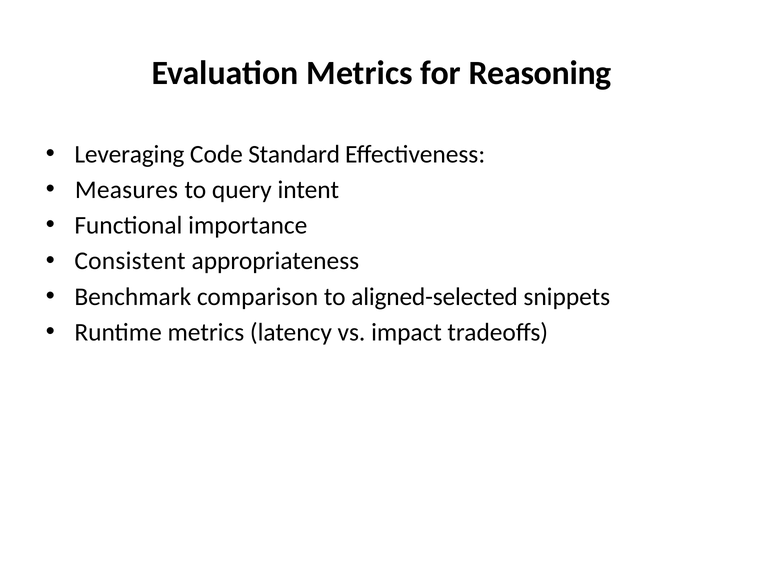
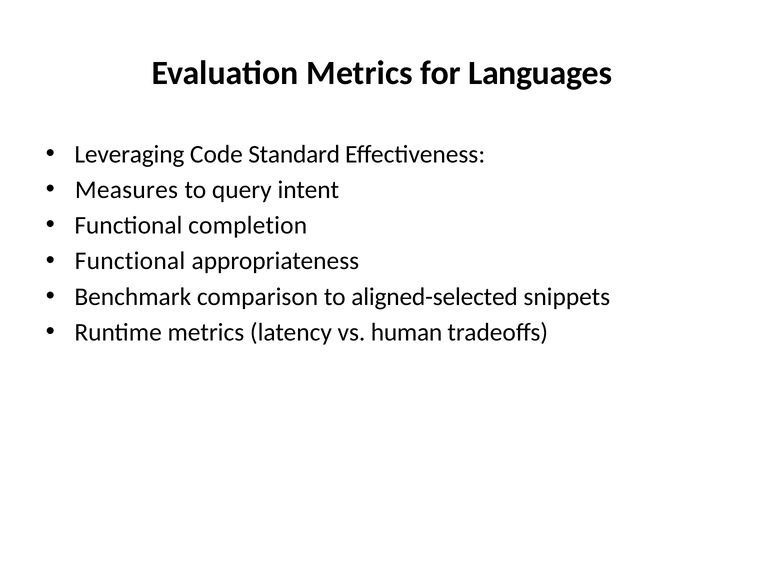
Reasoning: Reasoning -> Languages (540, 73)
importance: importance -> completion (248, 226)
Consistent: Consistent -> Functional (130, 261)
impact: impact -> human (407, 332)
